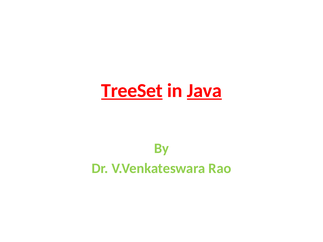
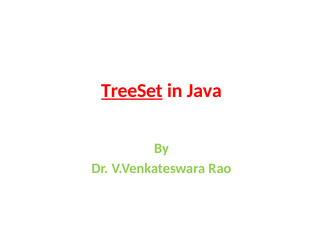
Java underline: present -> none (204, 91)
